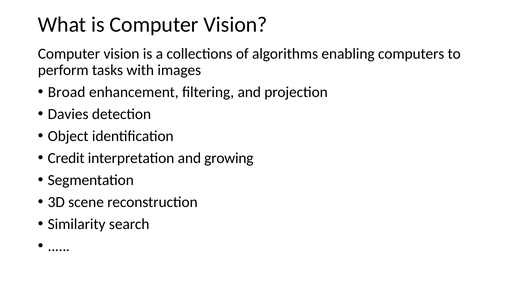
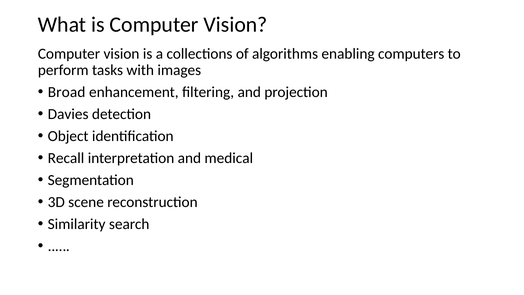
Credit: Credit -> Recall (66, 158)
growing: growing -> medical (229, 158)
